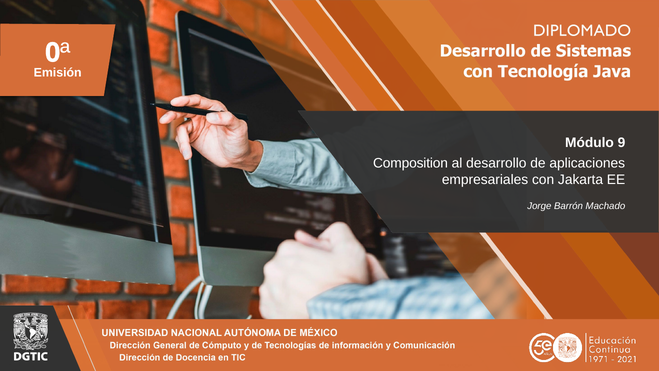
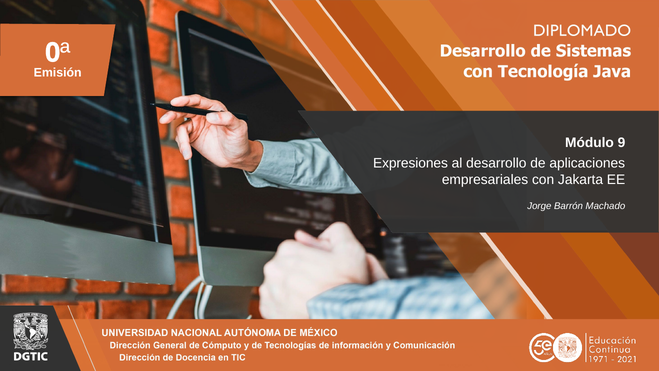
Composition: Composition -> Expresiones (410, 163)
